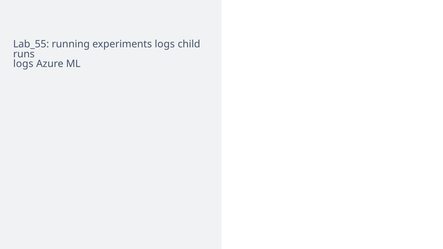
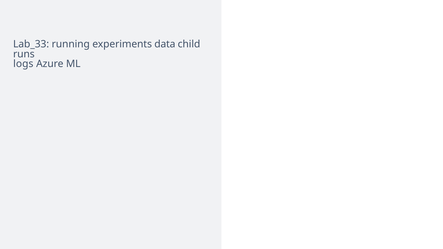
Lab_55: Lab_55 -> Lab_33 (31, 44)
experiments logs: logs -> data (165, 44)
